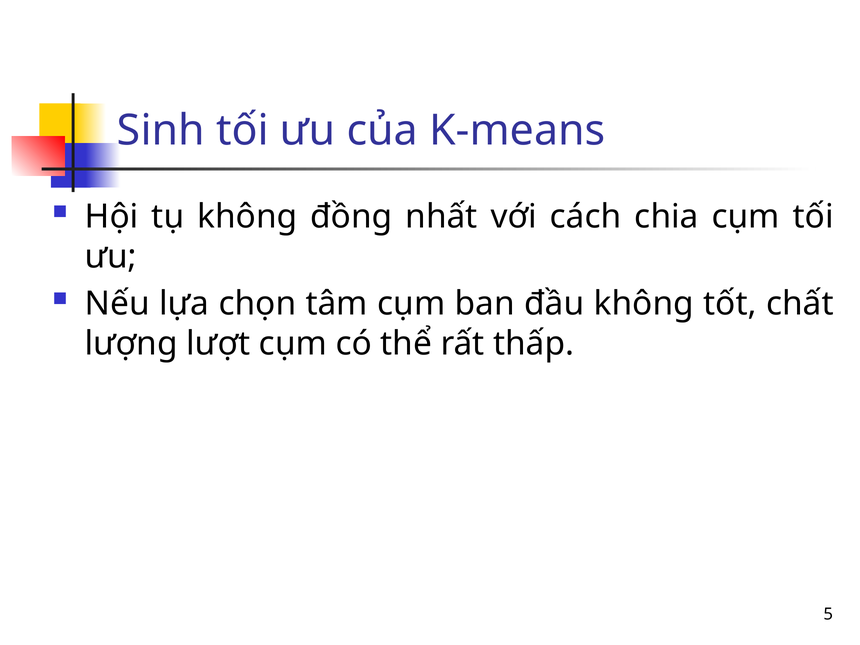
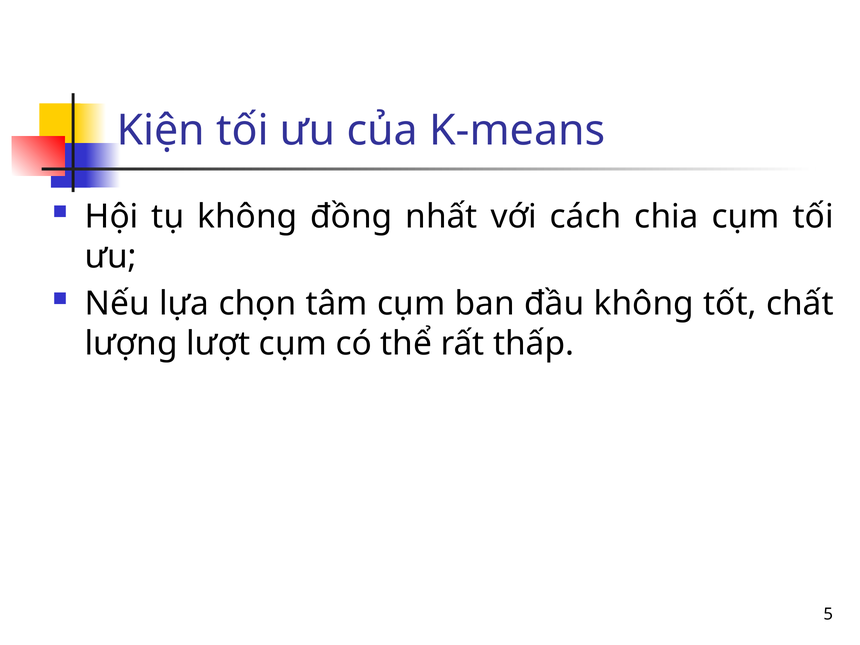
Sinh: Sinh -> Kiện (161, 131)
